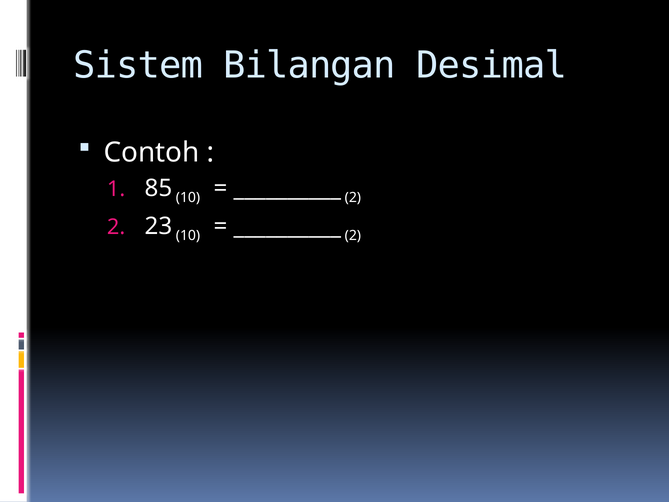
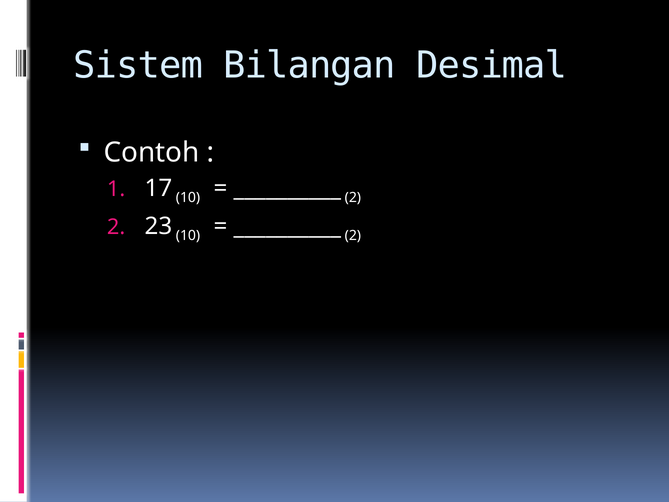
85: 85 -> 17 (158, 188)
